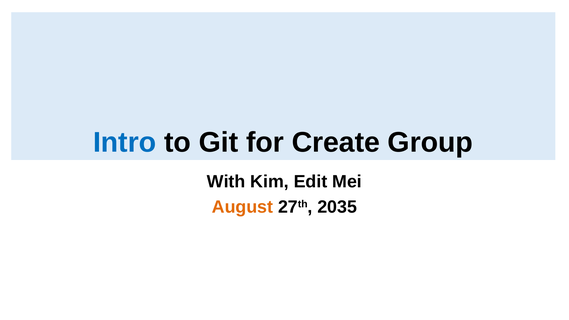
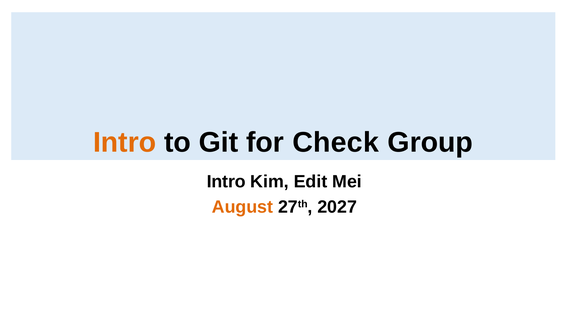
Intro colour: blue -> orange (125, 142)
Create: Create -> Check (336, 142)
With: With -> Intro (226, 182)
2035: 2035 -> 2027 (337, 207)
